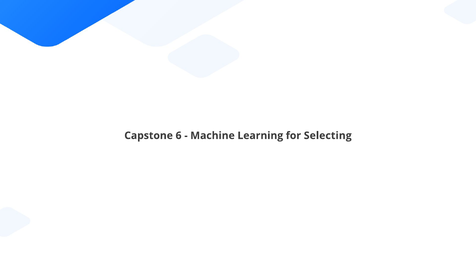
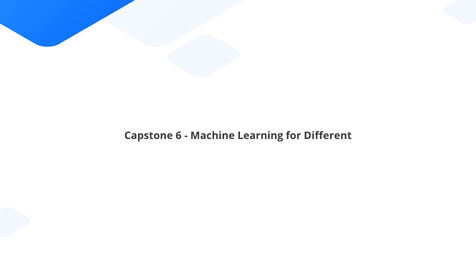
Selecting: Selecting -> Different (328, 135)
